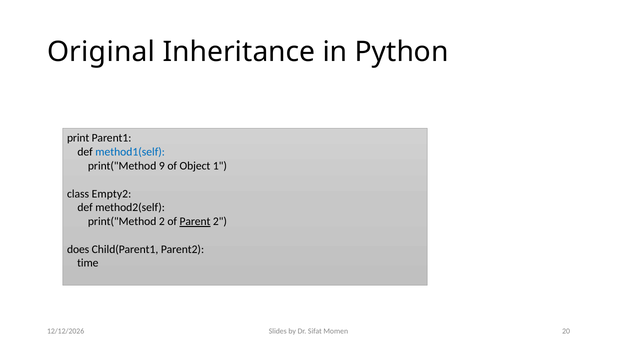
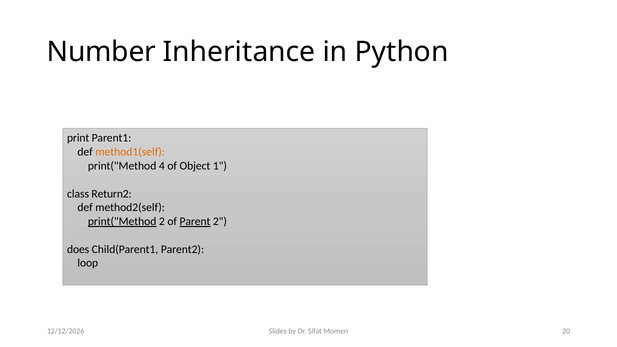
Original: Original -> Number (101, 52)
method1(self colour: blue -> orange (130, 152)
9: 9 -> 4 (162, 166)
Empty2: Empty2 -> Return2 (112, 194)
print("Method underline: none -> present (122, 221)
time: time -> loop (88, 263)
